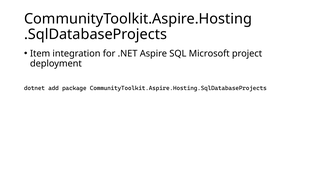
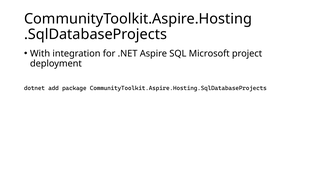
Item: Item -> With (40, 53)
